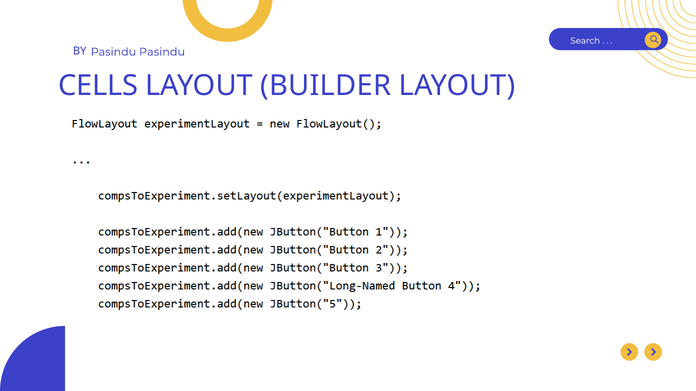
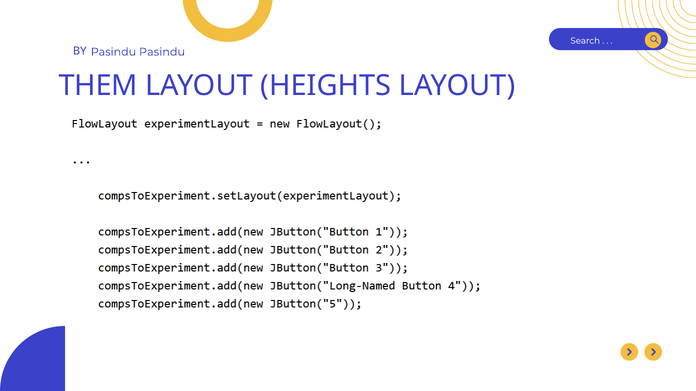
CELLS: CELLS -> THEM (98, 86)
BUILDER: BUILDER -> HEIGHTS (326, 86)
